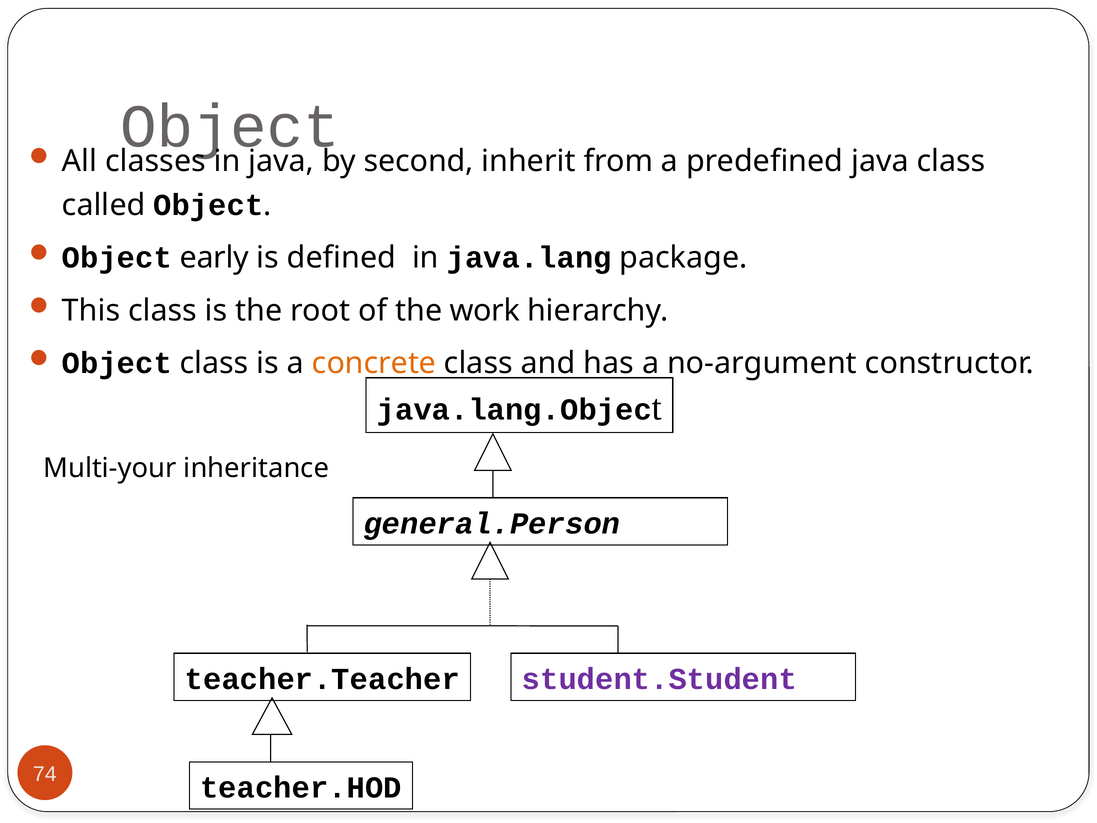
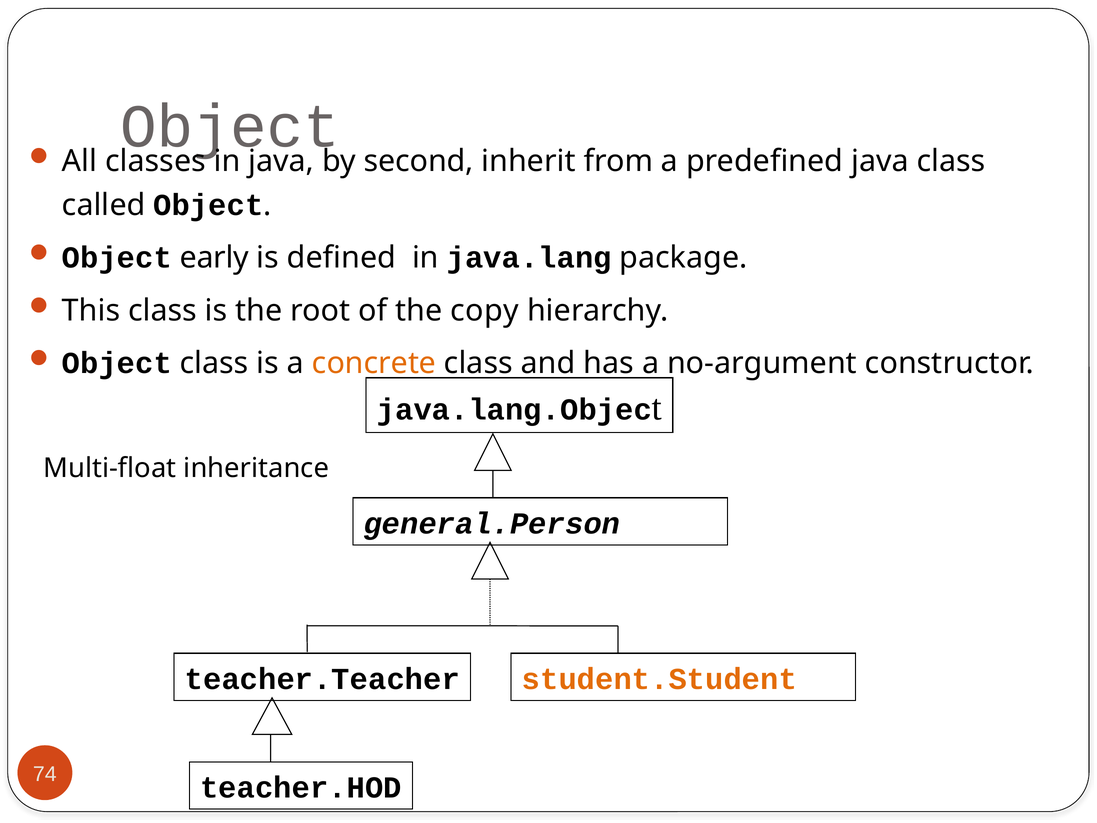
work: work -> copy (485, 310)
Multi-your: Multi-your -> Multi-float (110, 468)
student.Student colour: purple -> orange (659, 679)
